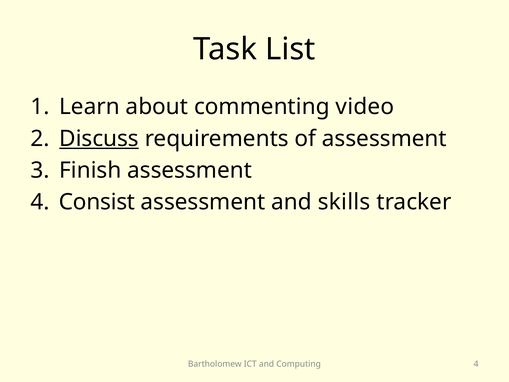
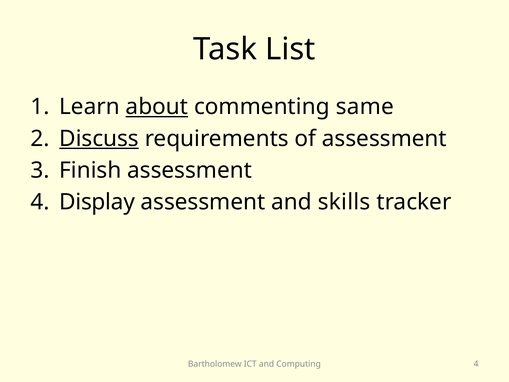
about underline: none -> present (157, 107)
video: video -> same (365, 107)
Consist: Consist -> Display (97, 202)
